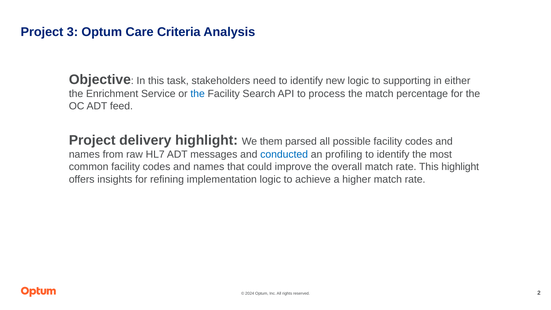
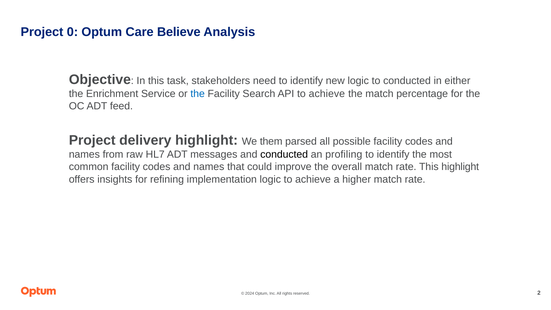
3: 3 -> 0 (72, 32)
Criteria: Criteria -> Believe (179, 32)
to supporting: supporting -> conducted (407, 81)
API to process: process -> achieve (327, 94)
conducted colour: blue -> black (284, 154)
